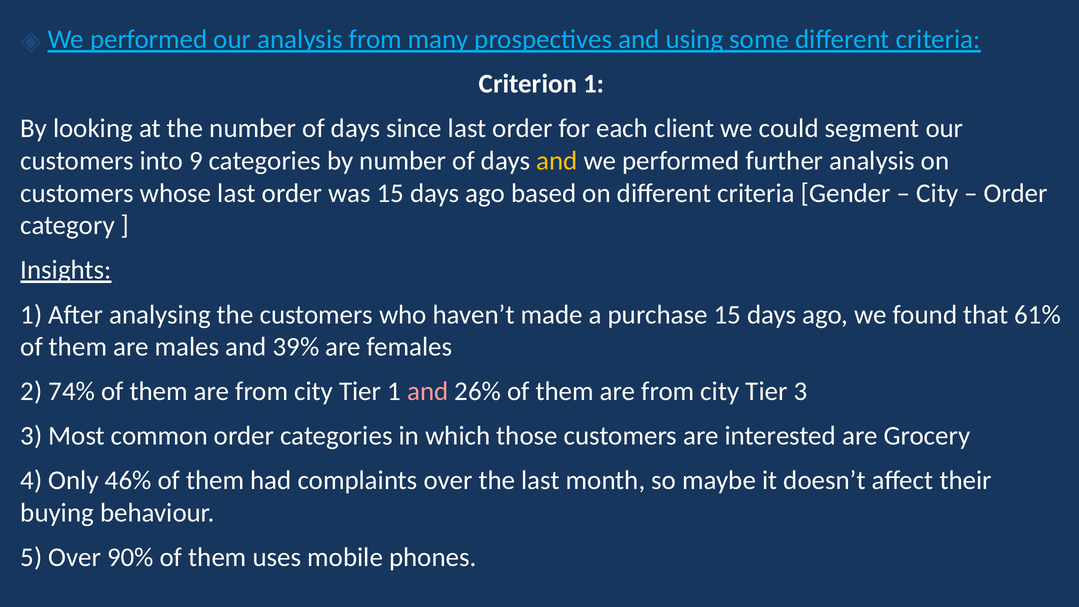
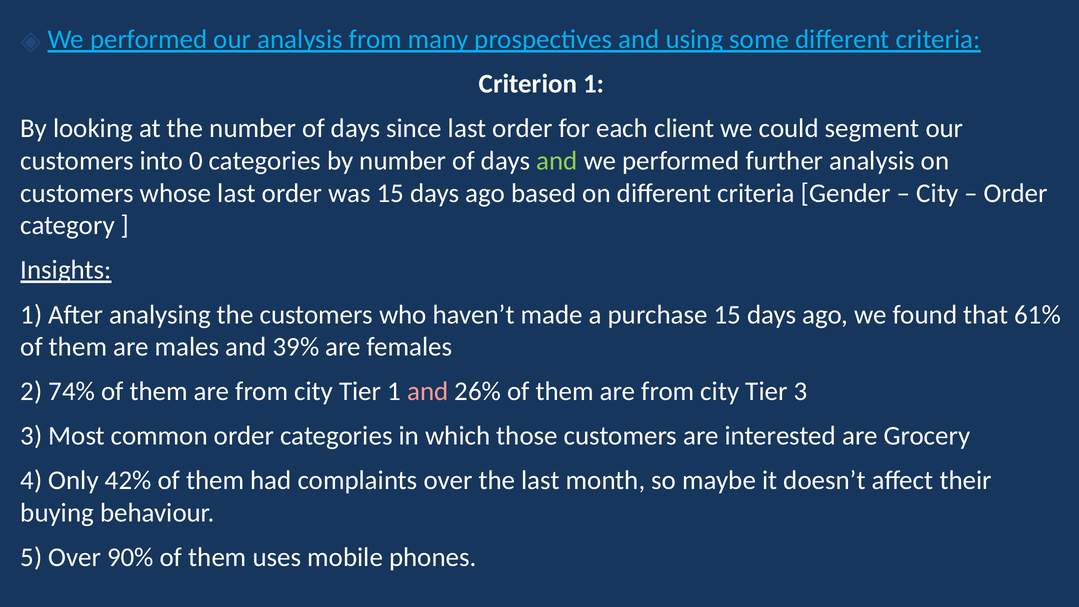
9: 9 -> 0 (196, 161)
and colour: yellow -> light green (557, 161)
46%: 46% -> 42% (128, 480)
